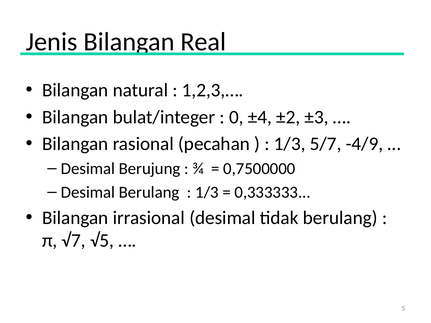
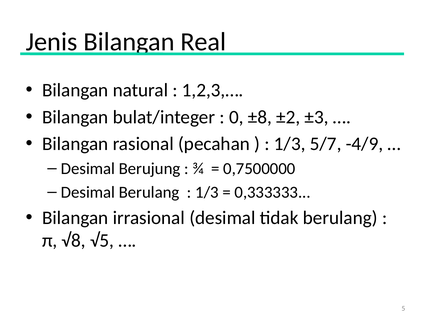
±4: ±4 -> ±8 (260, 117)
√7: √7 -> √8 (74, 241)
